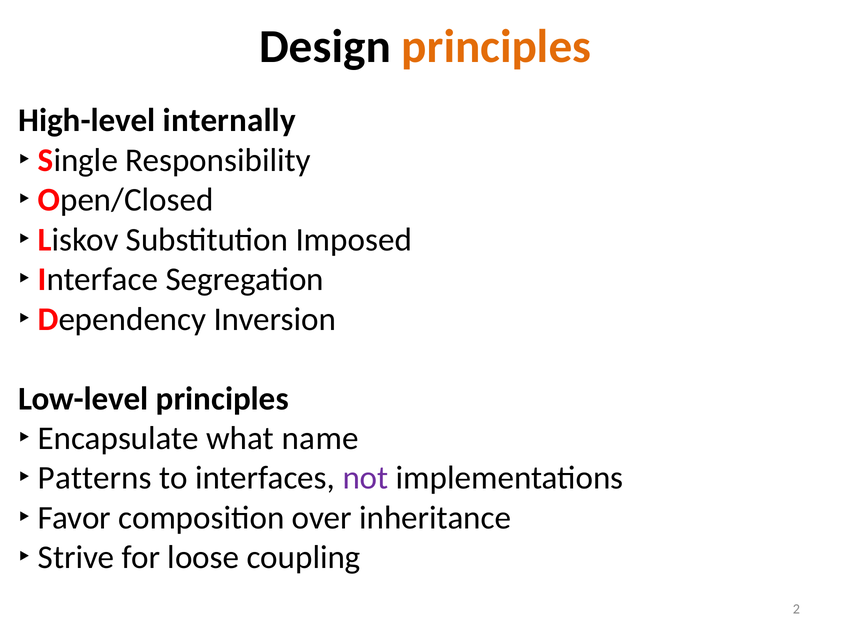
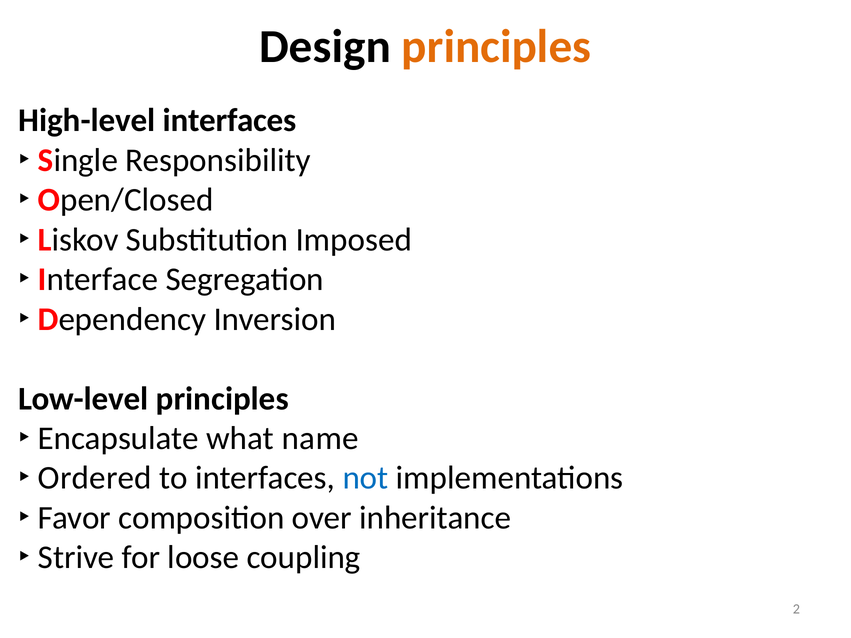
High-level internally: internally -> interfaces (230, 121)
Patterns: Patterns -> Ordered (95, 478)
not colour: purple -> blue (365, 478)
